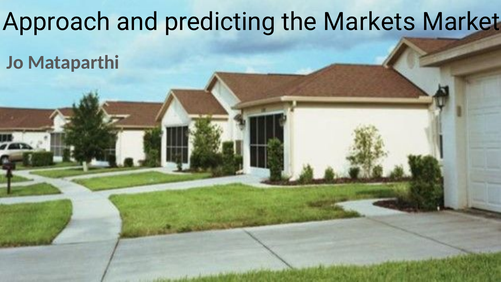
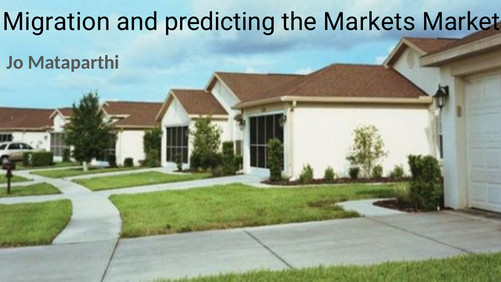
Approach: Approach -> Migration (56, 22)
